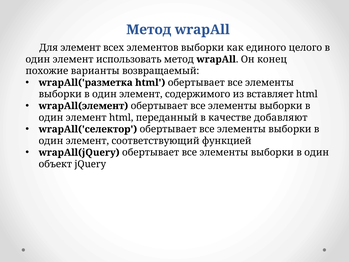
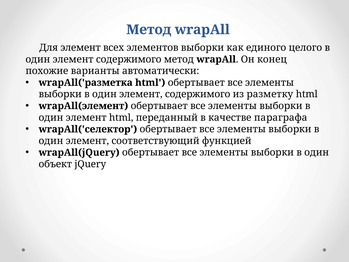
использовать: использовать -> содержимого (129, 59)
возвращаемый: возвращаемый -> автоматически (161, 71)
вставляет: вставляет -> разметку (270, 94)
добавляют: добавляют -> параграфа (281, 117)
